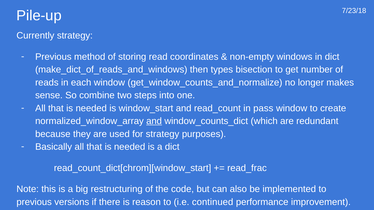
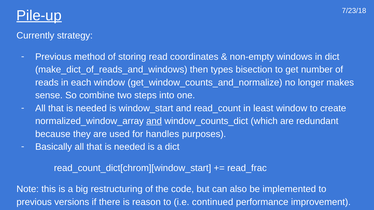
Pile-up underline: none -> present (39, 16)
pass: pass -> least (263, 108)
for strategy: strategy -> handles (163, 134)
